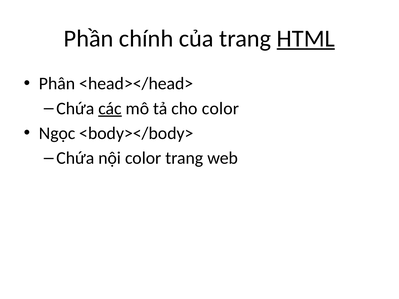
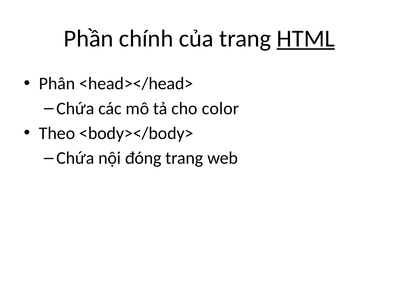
các underline: present -> none (110, 109)
Ngọc: Ngọc -> Theo (57, 133)
nội color: color -> đóng (143, 158)
